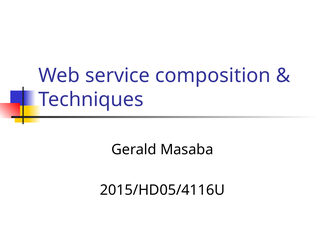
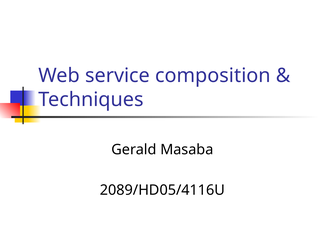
2015/HD05/4116U: 2015/HD05/4116U -> 2089/HD05/4116U (162, 190)
